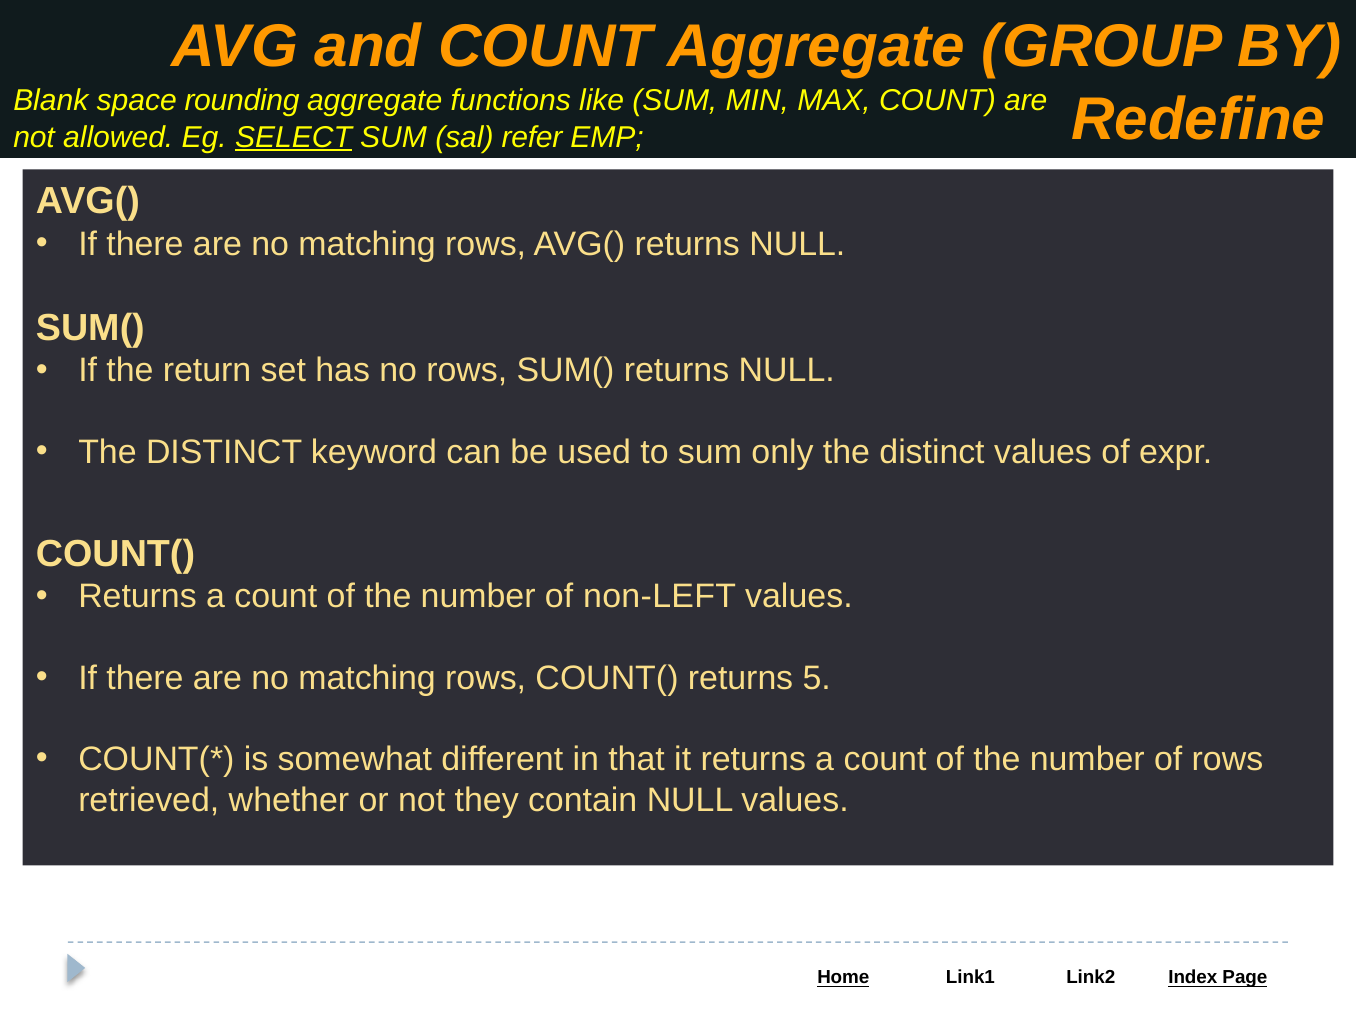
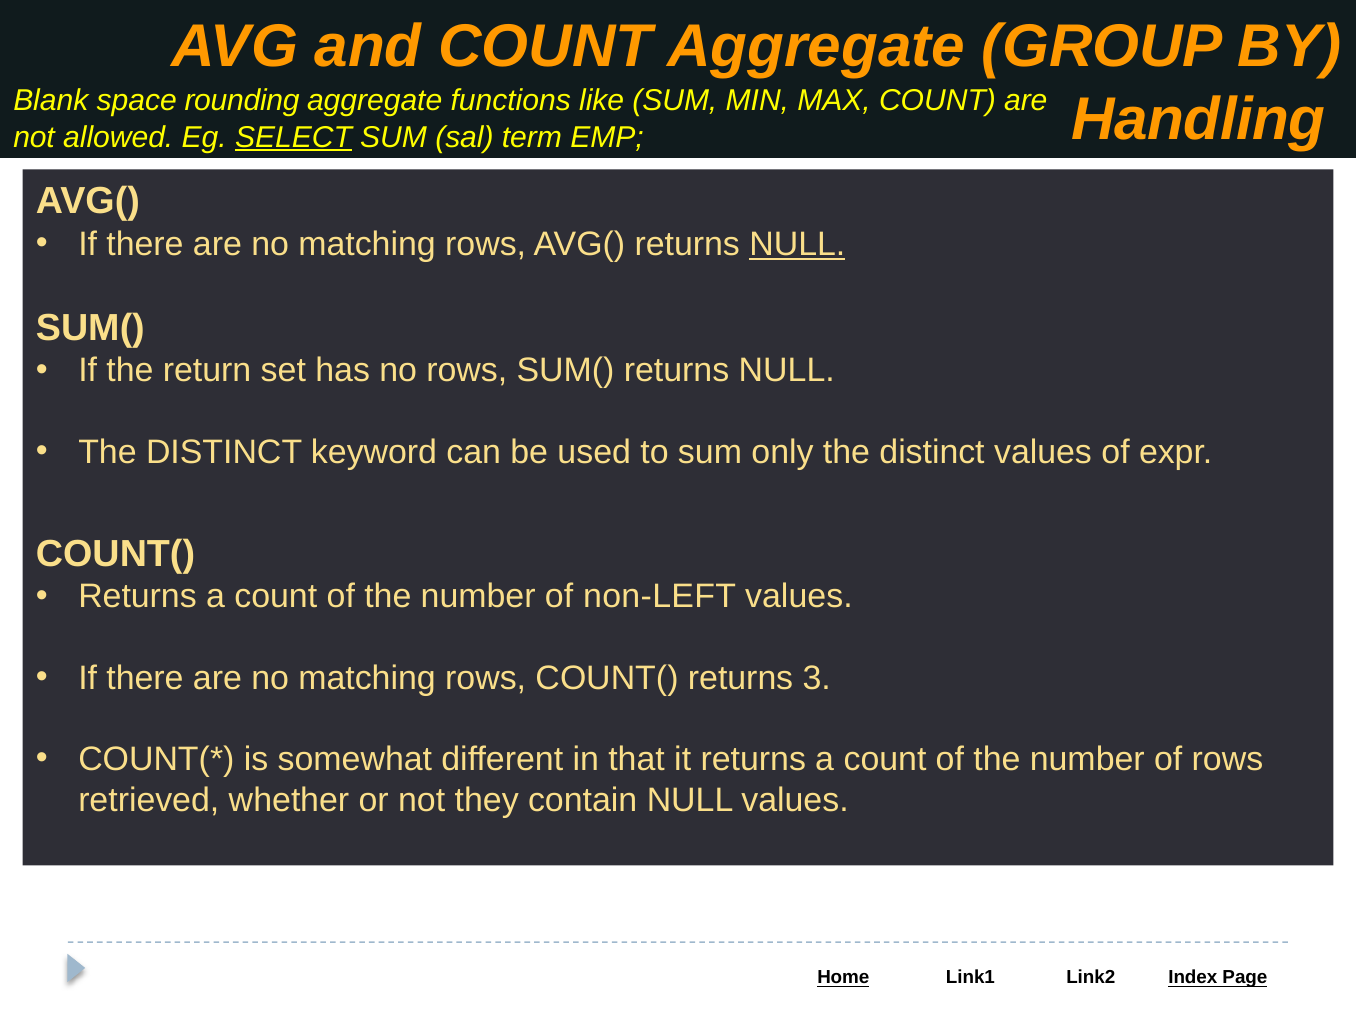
Redefine: Redefine -> Handling (1198, 119)
refer: refer -> term (532, 137)
NULL underline: none -> present (797, 244)
5: 5 -> 3 (817, 678)
